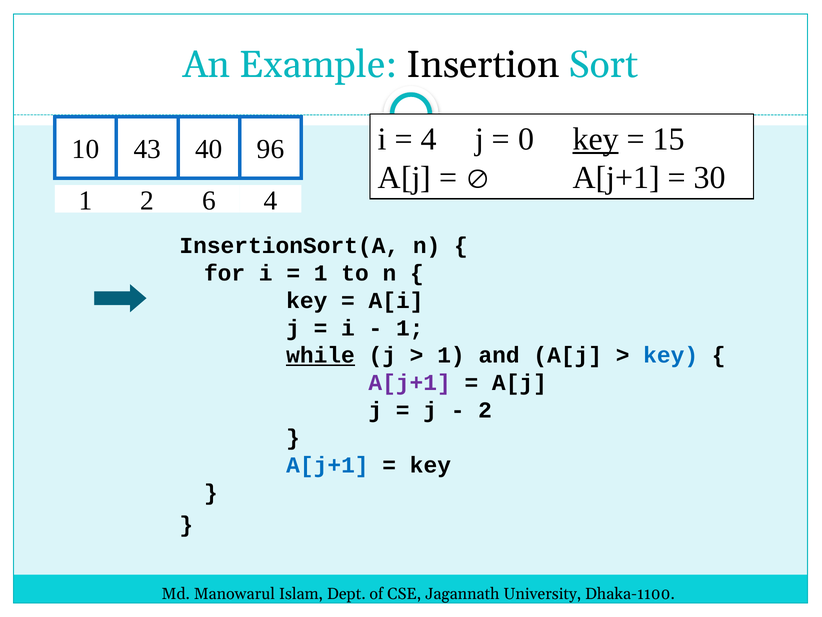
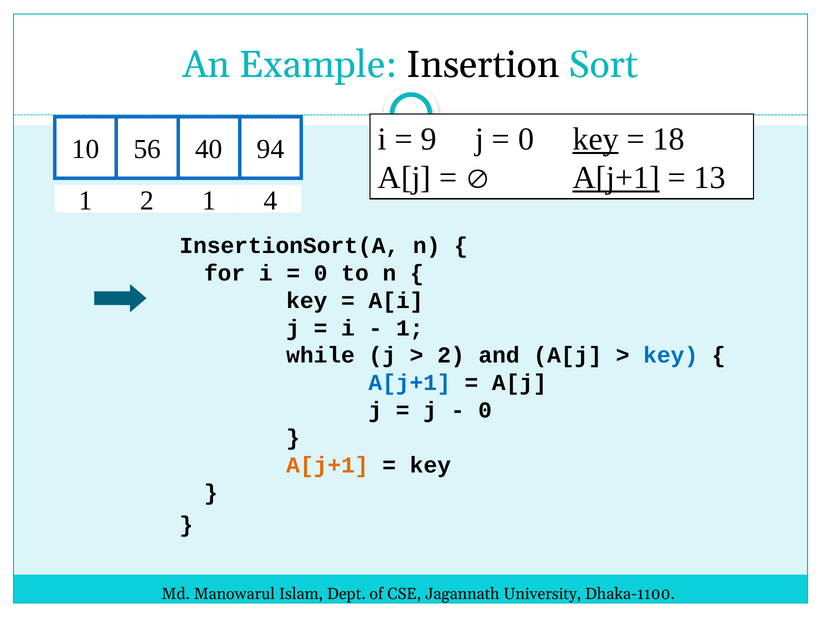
4: 4 -> 9 (429, 139)
15: 15 -> 18 (669, 139)
43: 43 -> 56 (147, 149)
96: 96 -> 94 (271, 149)
A[j+1 underline: none -> present (616, 178)
30: 30 -> 13 (710, 178)
2 6: 6 -> 1 (209, 201)
1: 1 -> 0 (321, 273)
while underline: present -> none (320, 355)
1: 1 -> 2 (451, 355)
A[j+1 colour: purple -> blue (410, 383)
2: 2 -> 0 (485, 410)
A[j+1 colour: blue -> orange (327, 465)
